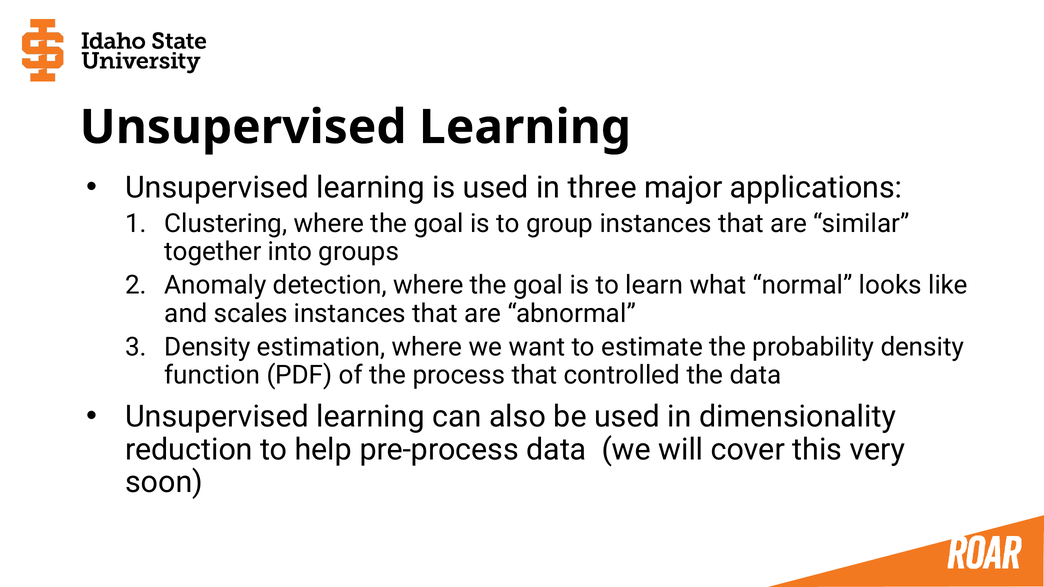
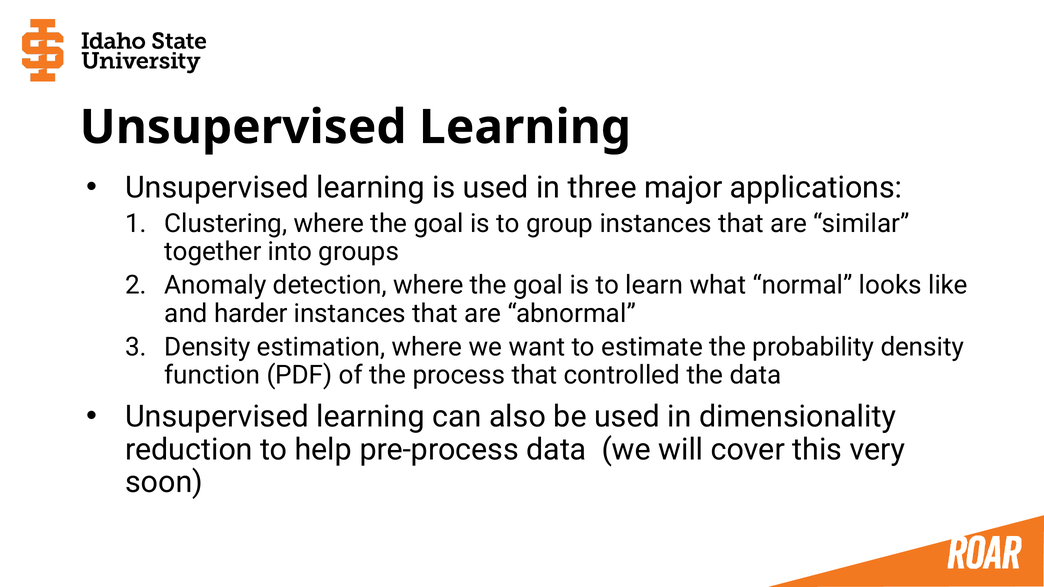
scales: scales -> harder (251, 314)
